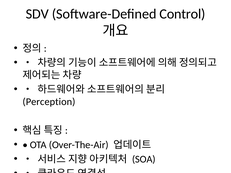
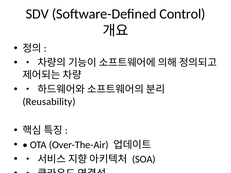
Perception: Perception -> Reusability (49, 102)
